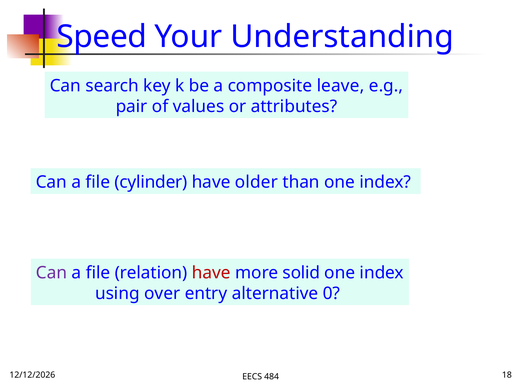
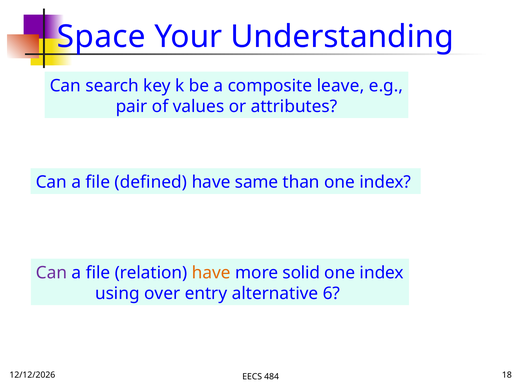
Speed: Speed -> Space (101, 37)
cylinder: cylinder -> defined (151, 182)
older: older -> same (257, 182)
have colour: red -> orange (211, 273)
0: 0 -> 6 (331, 293)
